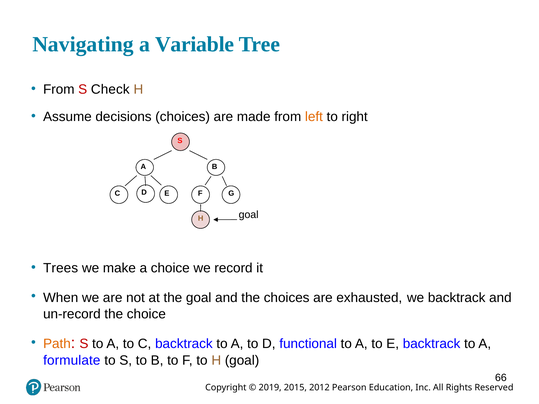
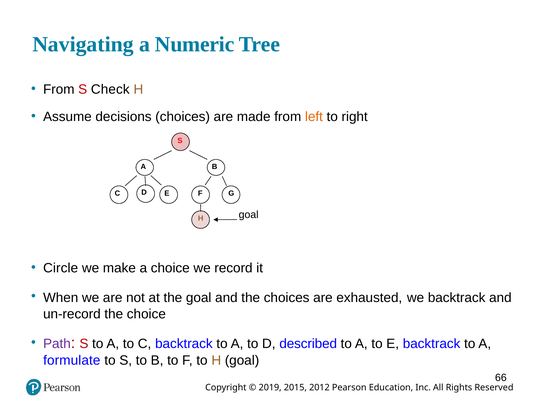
Variable: Variable -> Numeric (195, 44)
Trees: Trees -> Circle (61, 268)
Path colour: orange -> purple (57, 344)
functional: functional -> described (308, 344)
